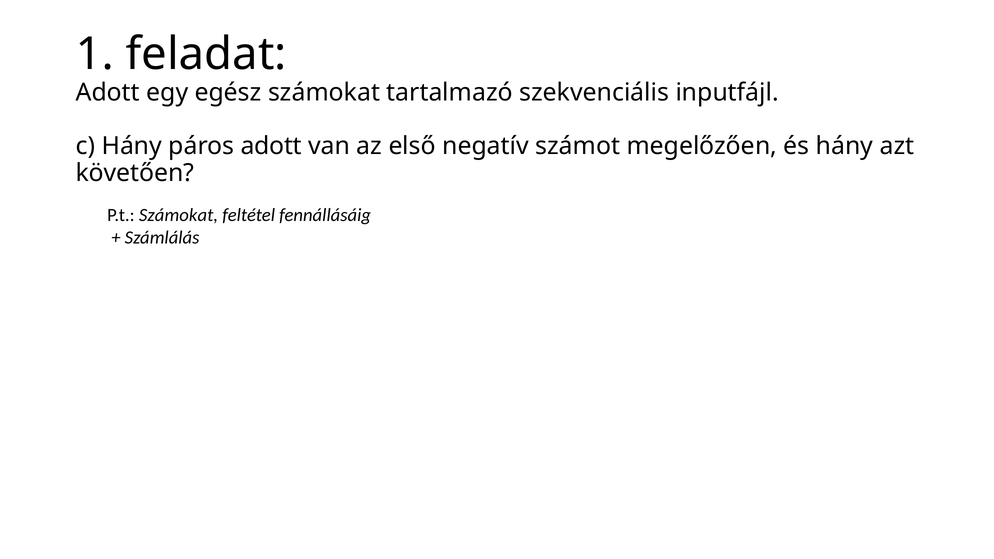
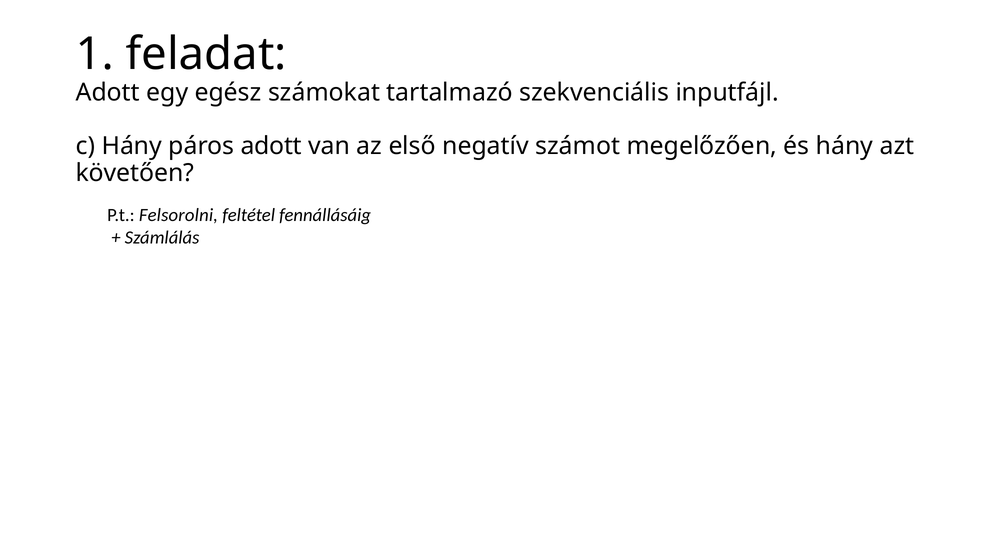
P.t Számokat: Számokat -> Felsorolni (178, 215)
